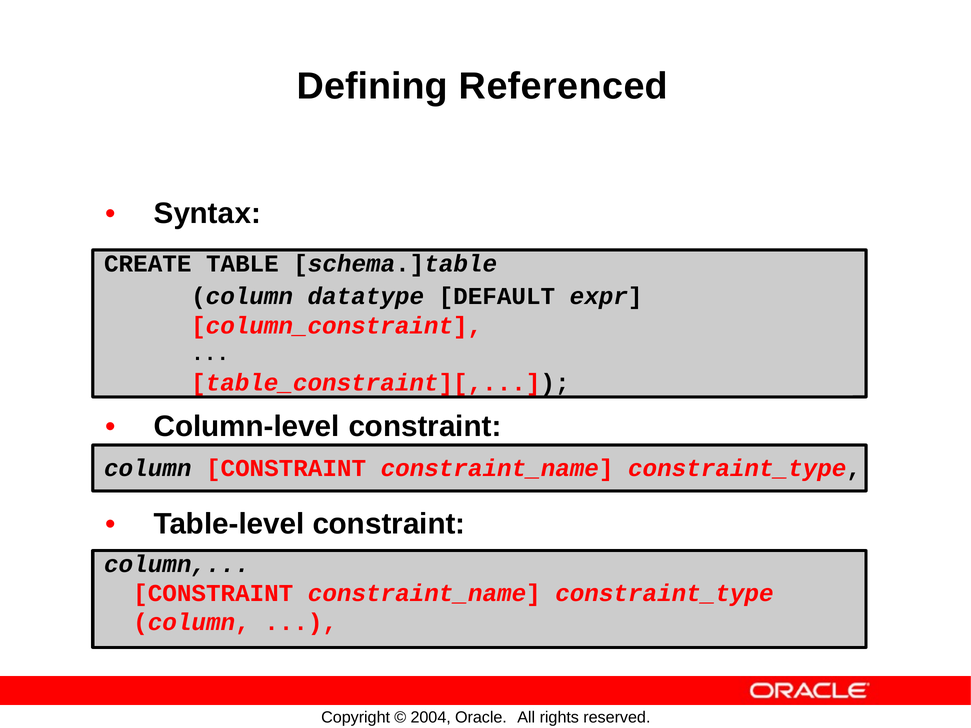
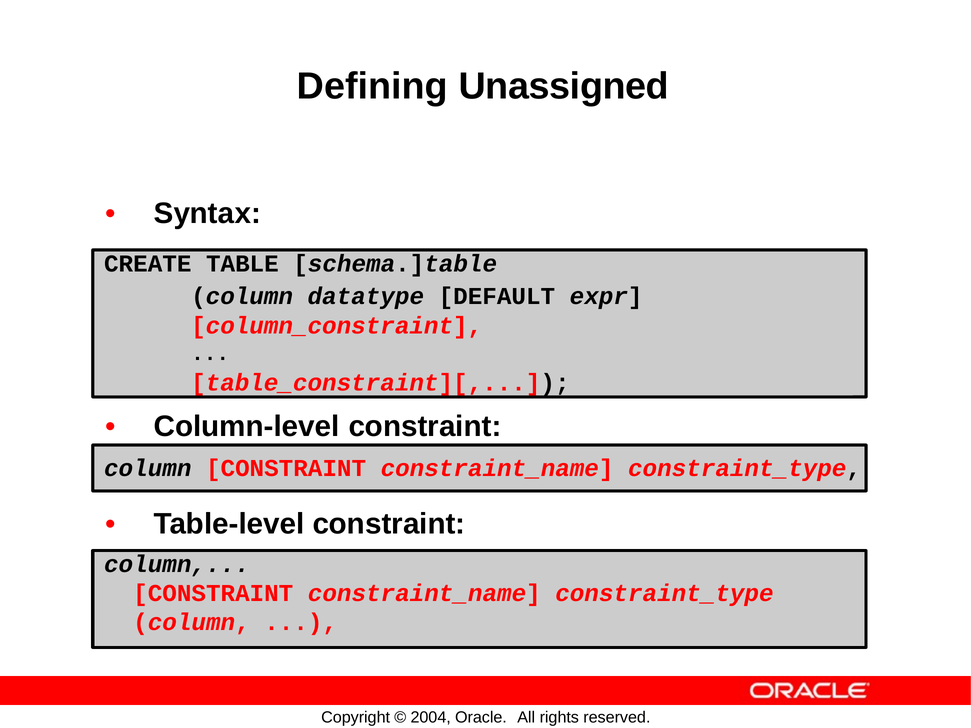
Referenced: Referenced -> Unassigned (564, 86)
